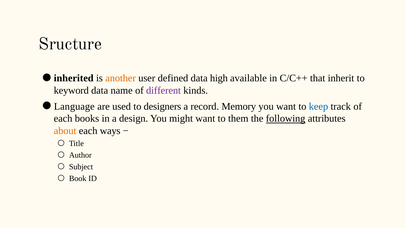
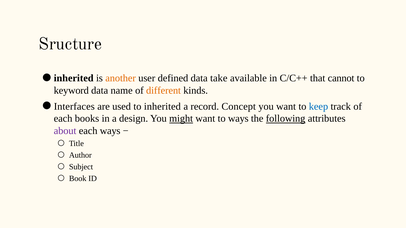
high: high -> take (219, 78)
inherit: inherit -> cannot (341, 78)
different colour: purple -> orange (164, 91)
Language: Language -> Interfaces (74, 107)
to designers: designers -> inherited (162, 107)
Memory: Memory -> Concept (239, 107)
might underline: none -> present (181, 119)
to them: them -> ways (238, 119)
about colour: orange -> purple (65, 131)
